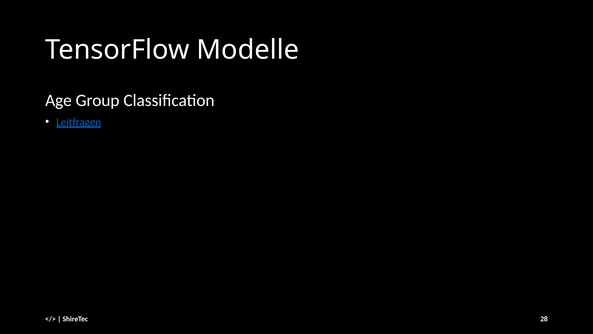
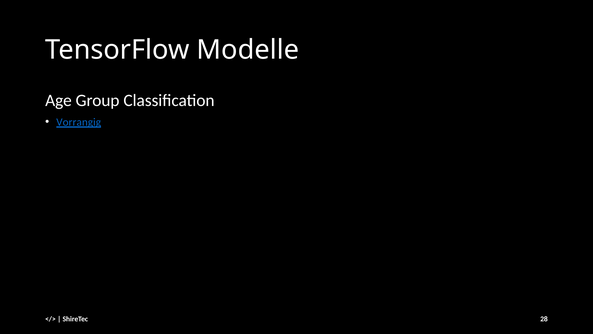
Leitfragen: Leitfragen -> Vorrangig (79, 122)
